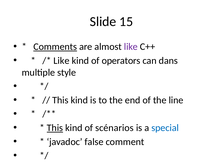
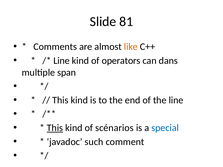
15: 15 -> 81 (126, 22)
Comments underline: present -> none (55, 47)
like colour: purple -> orange (131, 47)
Like: Like -> Line (61, 61)
style: style -> span (67, 73)
false: false -> such (94, 142)
